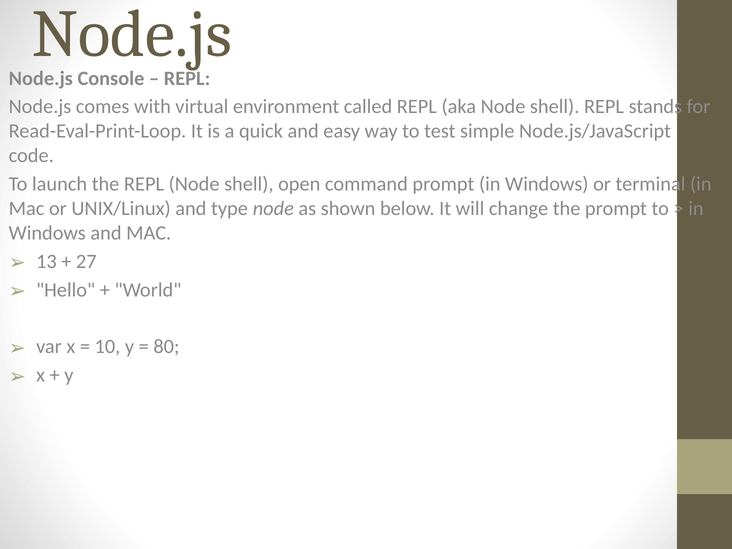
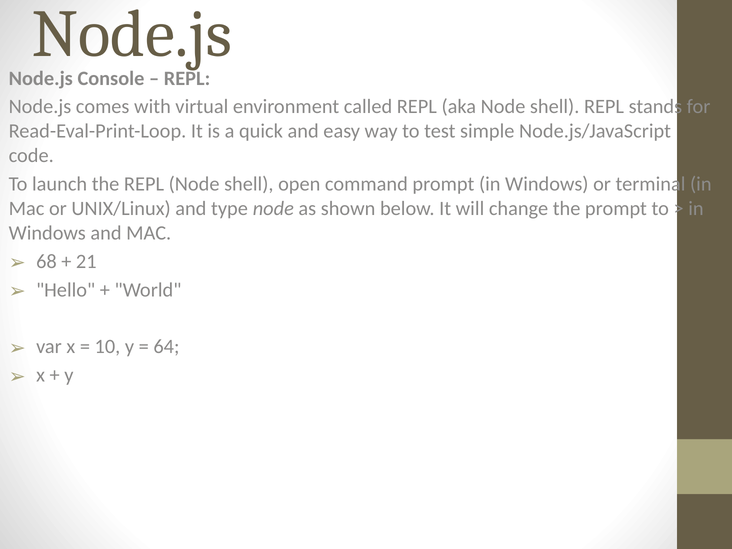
13: 13 -> 68 (46, 261)
27: 27 -> 21 (86, 261)
80: 80 -> 64 (166, 347)
